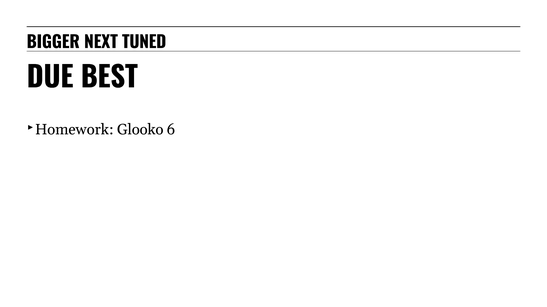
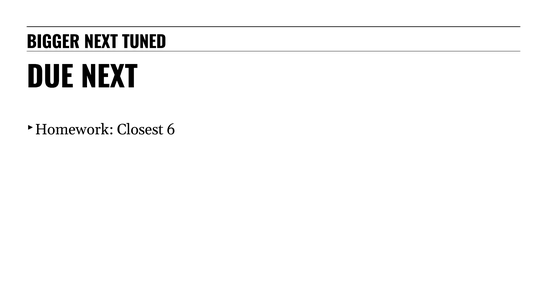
DUE BEST: BEST -> NEXT (109, 78)
Glooko: Glooko -> Closest (140, 129)
